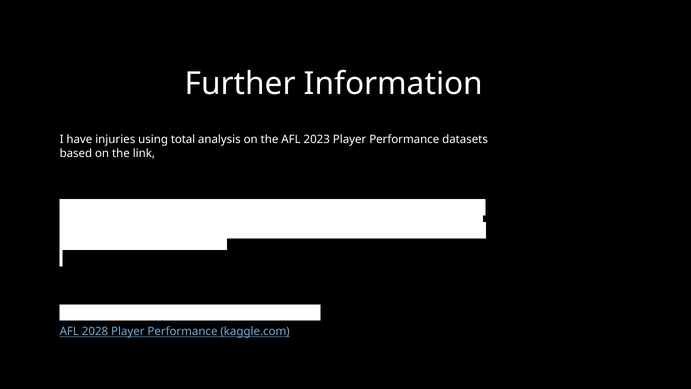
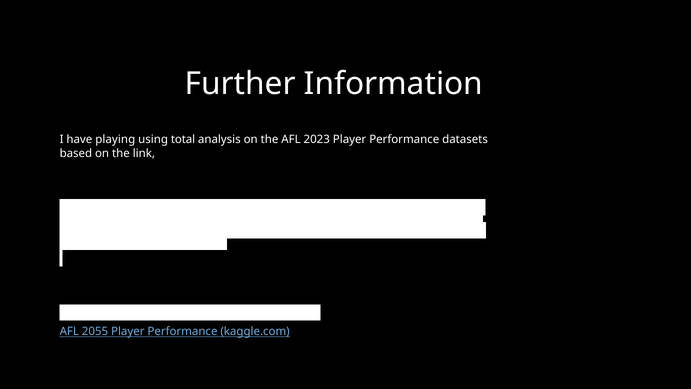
injuries: injuries -> playing (115, 139)
2028: 2028 -> 2055 (95, 331)
